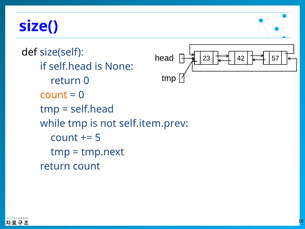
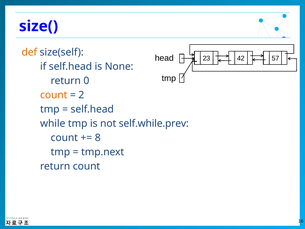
def colour: black -> orange (29, 52)
0: 0 -> 2 (81, 95)
self.item.prev: self.item.prev -> self.while.prev (154, 123)
5: 5 -> 8 (98, 138)
